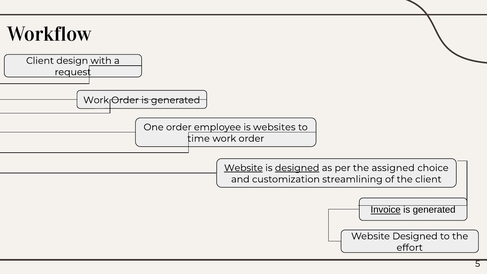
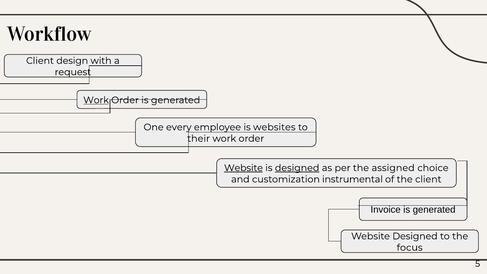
Work underline: none -> present (96, 100)
One order: order -> every (179, 127)
time: time -> their (199, 139)
streamlining: streamlining -> instrumental (352, 179)
Invoice underline: present -> none (386, 210)
effort: effort -> focus (410, 248)
